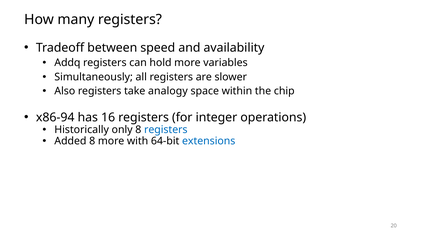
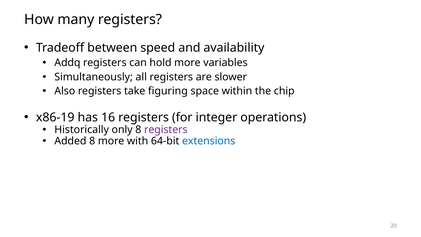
analogy: analogy -> figuring (168, 91)
x86-94: x86-94 -> x86-19 (55, 117)
registers colour: blue -> purple (166, 130)
